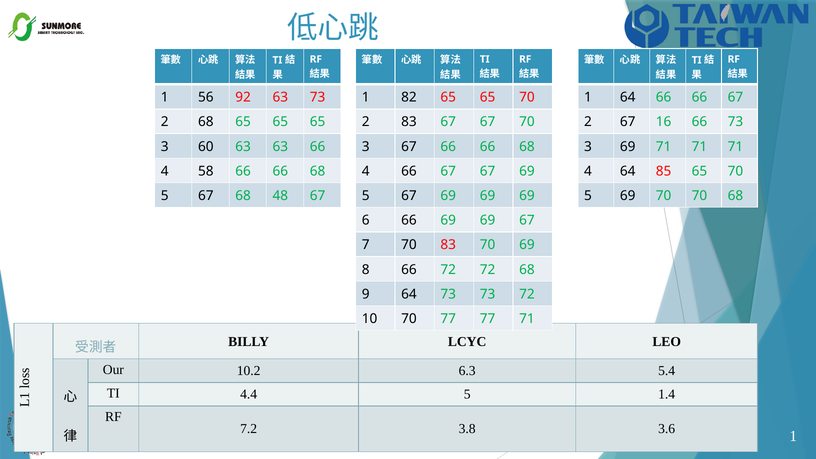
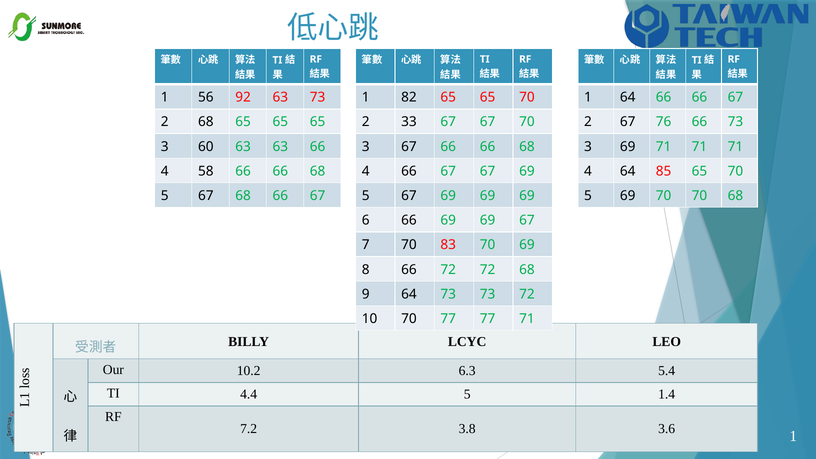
2 83: 83 -> 33 (409, 122)
16: 16 -> 76 (664, 122)
68 48: 48 -> 66 (280, 196)
